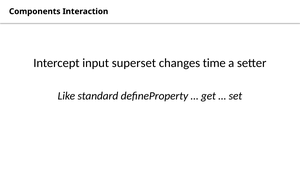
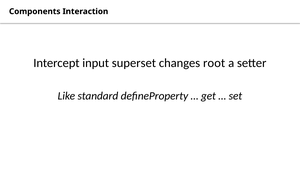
time: time -> root (214, 63)
